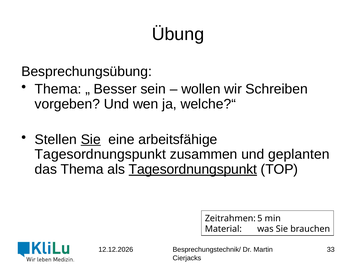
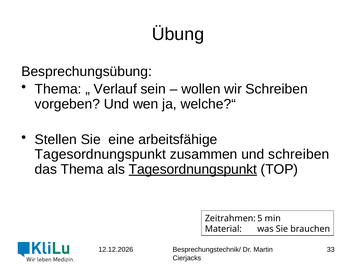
Besser: Besser -> Verlauf (115, 89)
Sie underline: present -> none (91, 139)
und geplanten: geplanten -> schreiben (299, 154)
